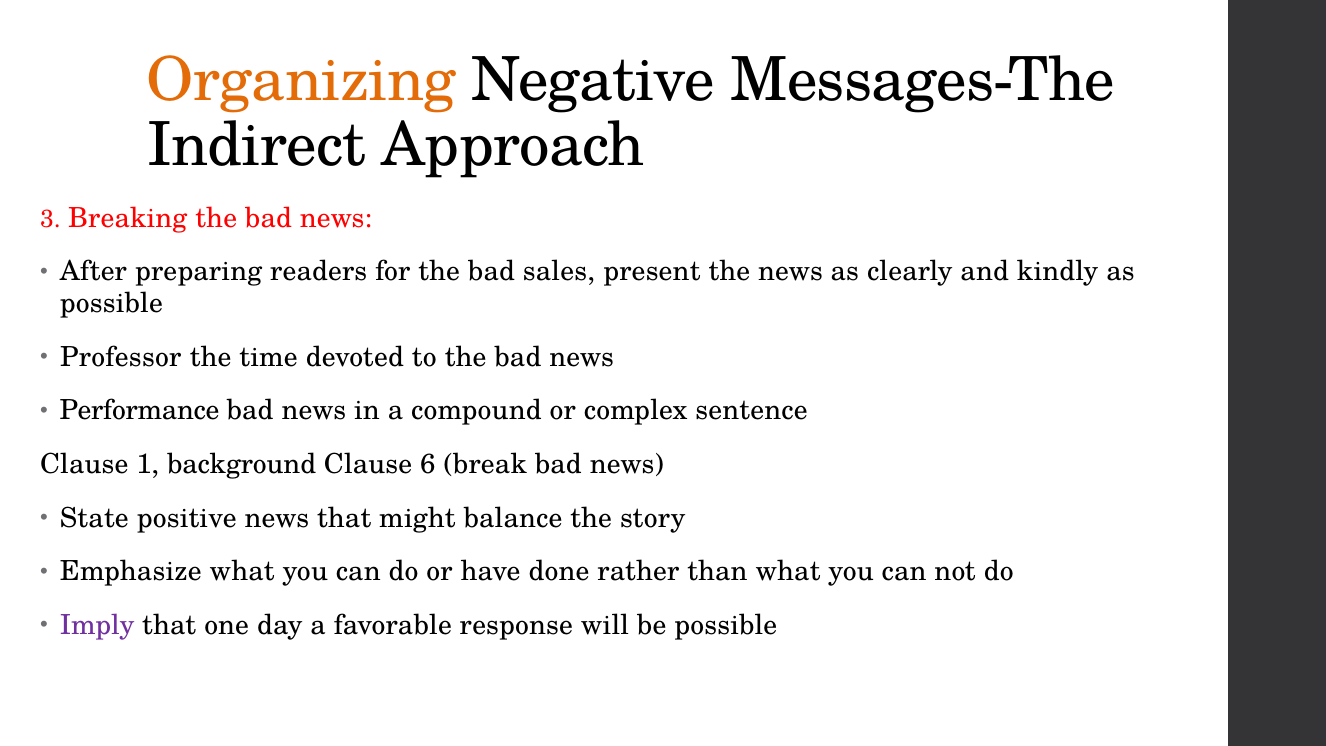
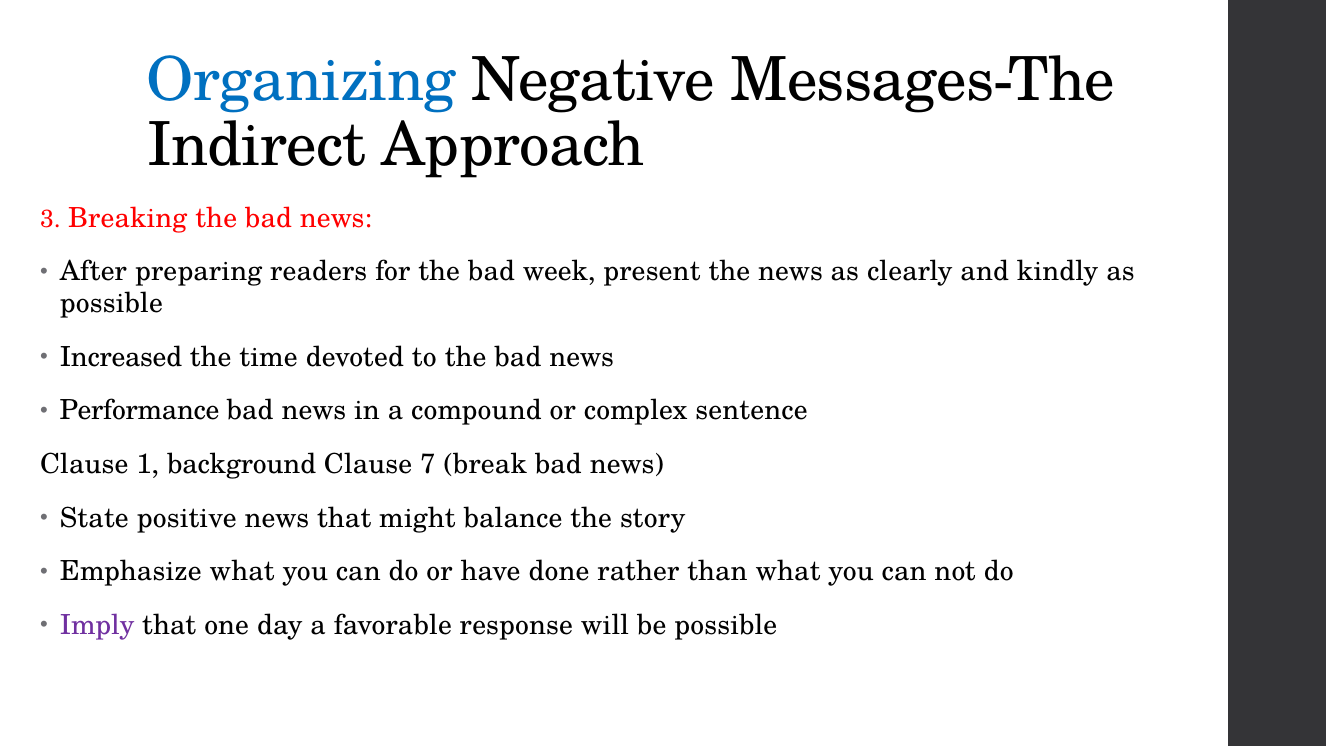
Organizing colour: orange -> blue (302, 80)
sales: sales -> week (559, 272)
Professor: Professor -> Increased (121, 357)
6: 6 -> 7 (428, 464)
